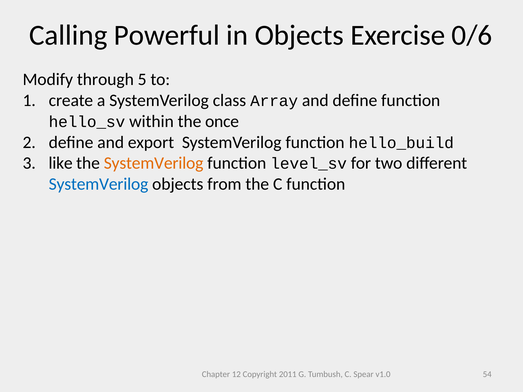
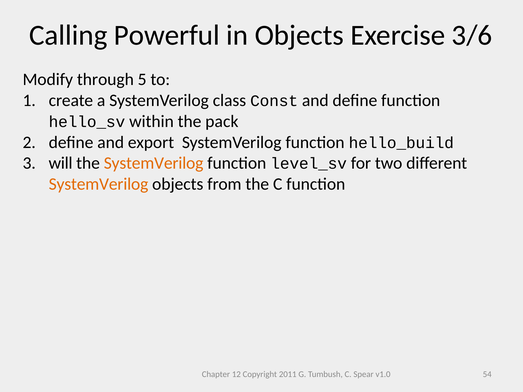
0/6: 0/6 -> 3/6 (472, 35)
Array: Array -> Const (274, 101)
once: once -> pack (222, 121)
like: like -> will (61, 163)
SystemVerilog colour: blue -> orange (99, 184)
